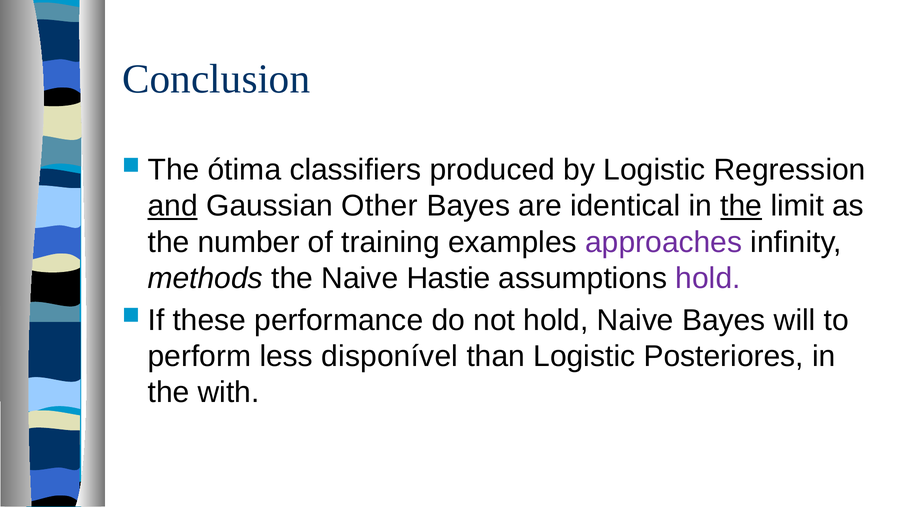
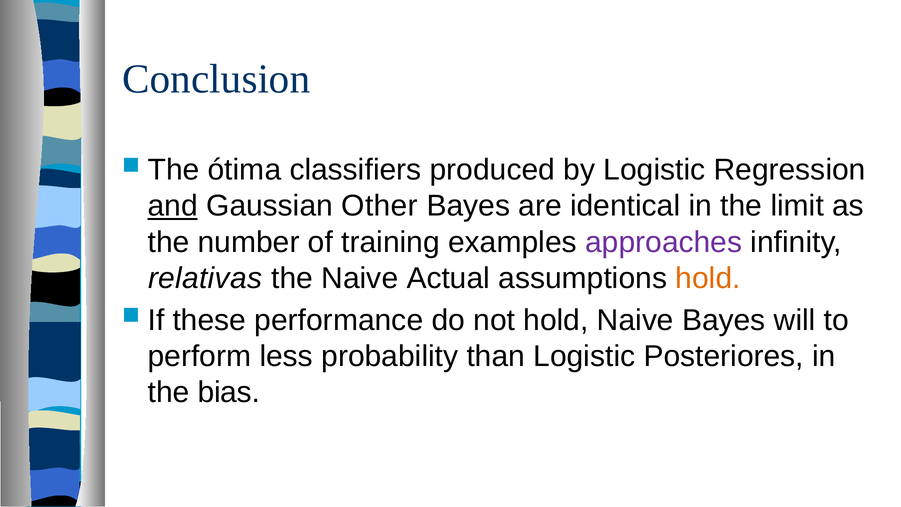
the underline: present -> none (741, 206)
methods: methods -> relativas (205, 278)
Hastie: Hastie -> Actual (448, 278)
hold colour: purple -> orange (708, 278)
disponível: disponível -> probability (390, 356)
with: with -> bias (229, 392)
